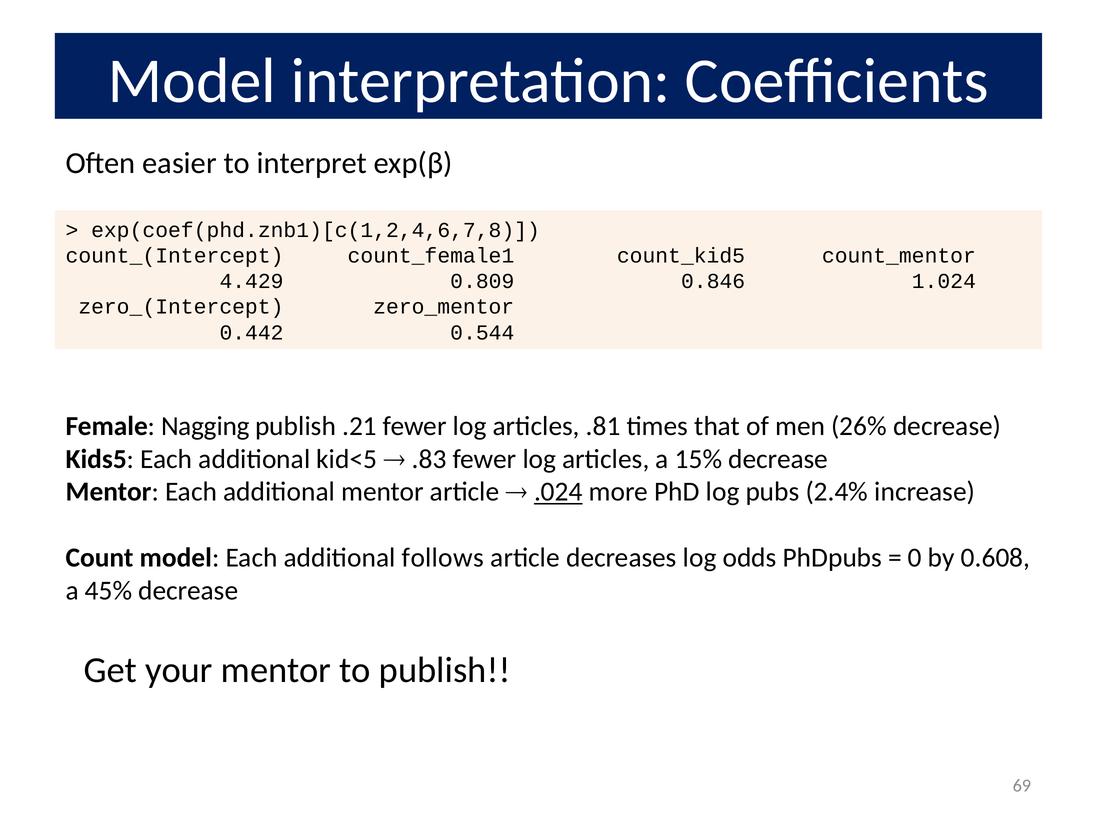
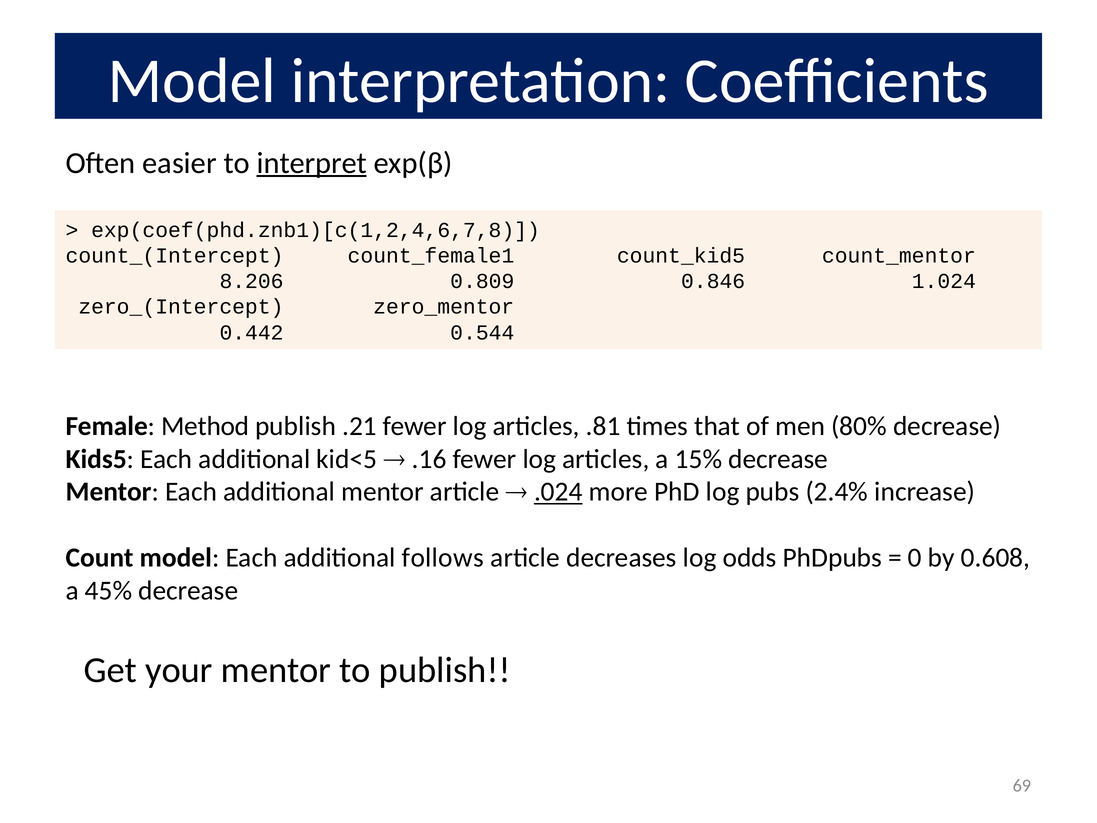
interpret underline: none -> present (312, 163)
4.429: 4.429 -> 8.206 (252, 281)
Nagging: Nagging -> Method (205, 426)
26%: 26% -> 80% (859, 426)
.83: .83 -> .16 (429, 459)
